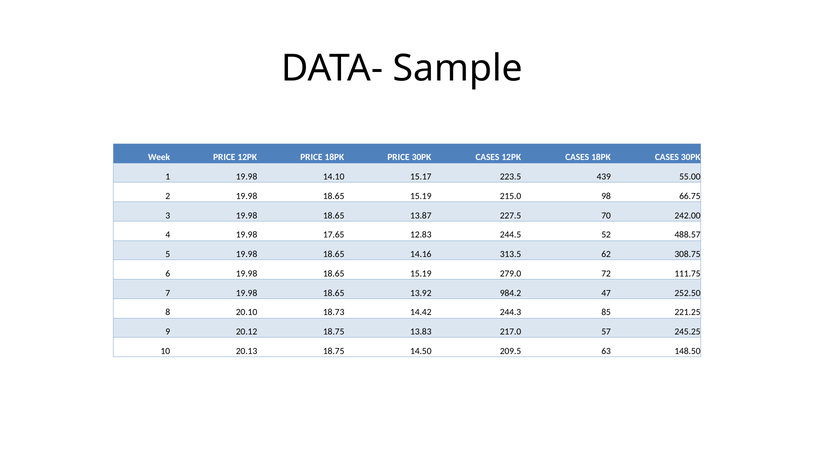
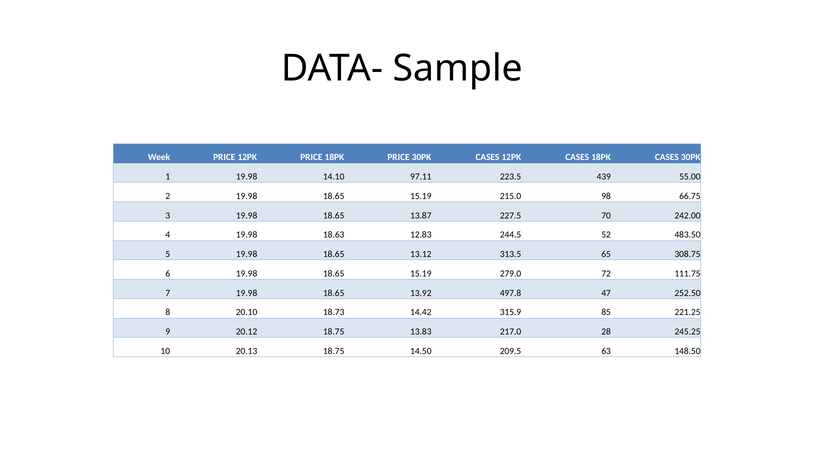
15.17: 15.17 -> 97.11 (421, 177)
17.65: 17.65 -> 18.63 (334, 235)
488.57: 488.57 -> 483.50 (687, 235)
14.16: 14.16 -> 13.12 (421, 254)
62: 62 -> 65 (606, 254)
984.2: 984.2 -> 497.8 (511, 293)
244.3: 244.3 -> 315.9 (511, 312)
57: 57 -> 28 (606, 332)
